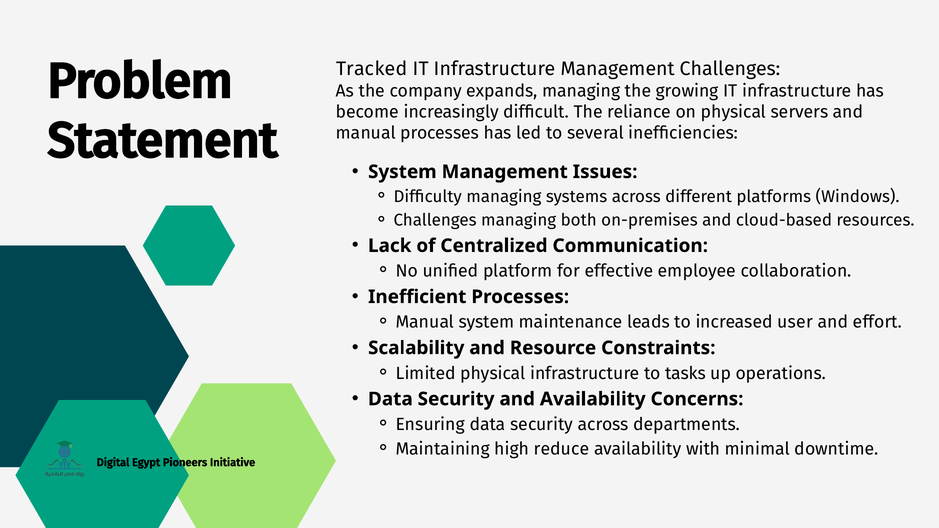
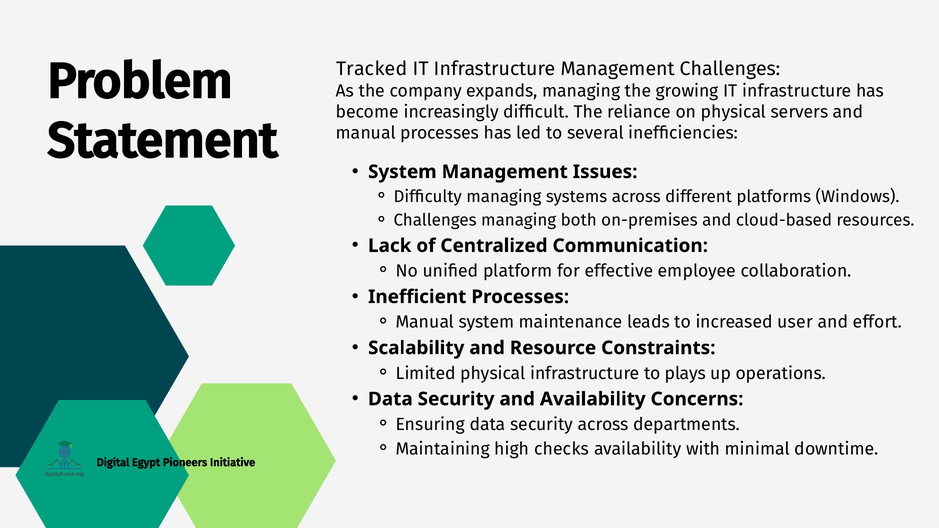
tasks: tasks -> plays (685, 373)
reduce: reduce -> checks (561, 449)
